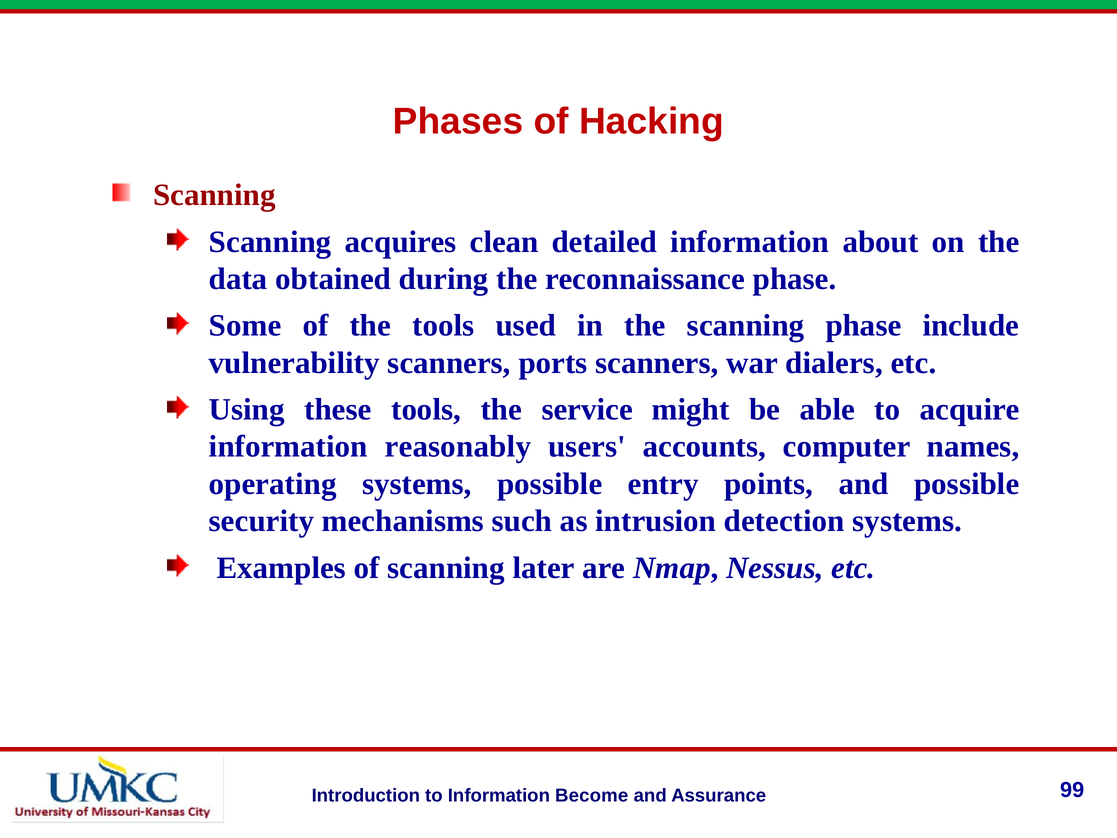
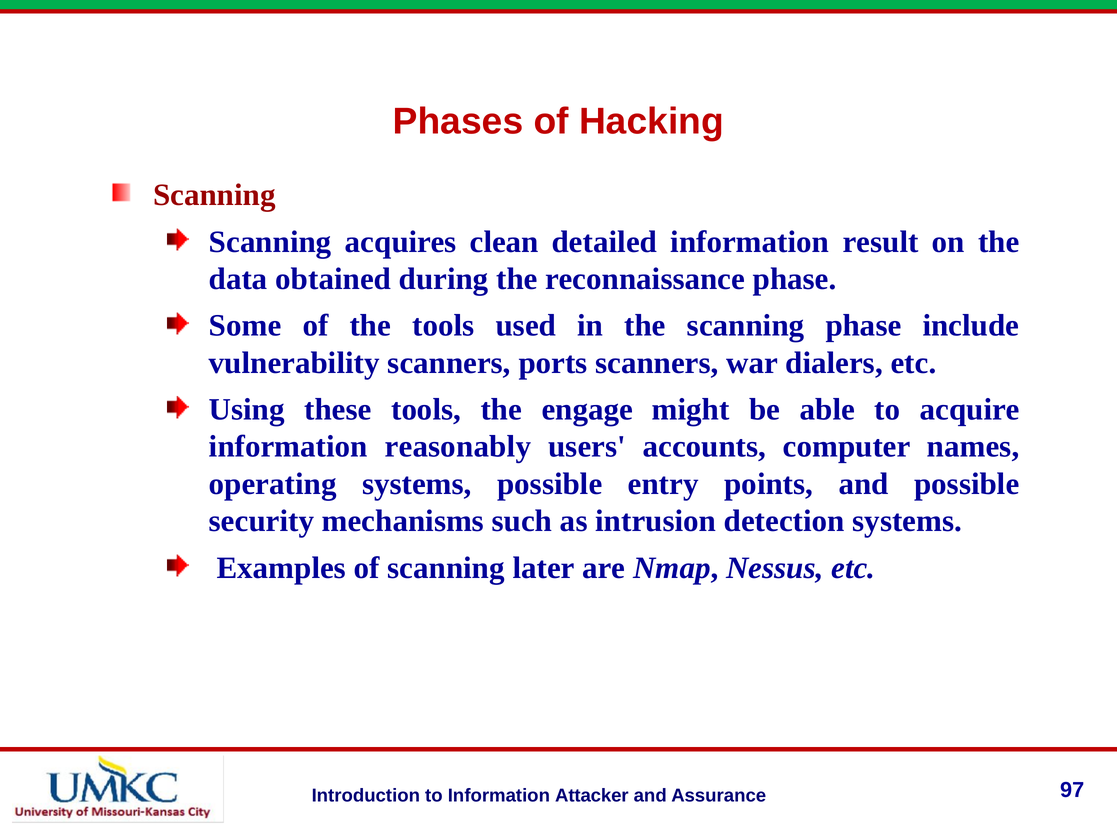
about: about -> result (881, 242)
service: service -> engage (587, 409)
Become: Become -> Attacker (592, 795)
99: 99 -> 97 (1072, 790)
